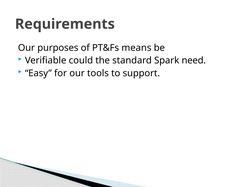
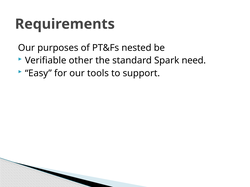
means: means -> nested (136, 48)
could: could -> other (81, 61)
